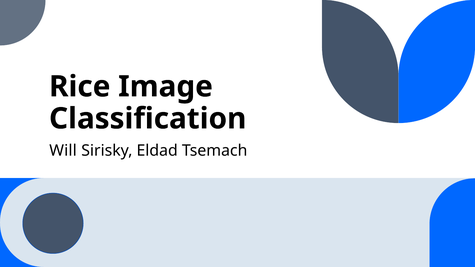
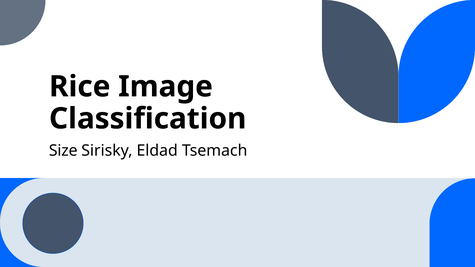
Will: Will -> Size (63, 151)
